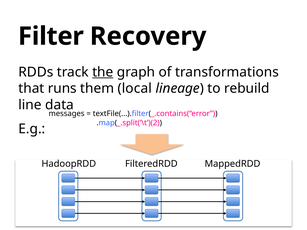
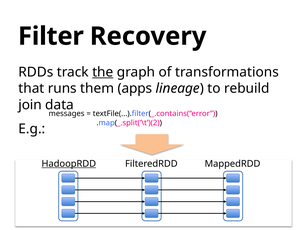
local: local -> apps (135, 88)
line: line -> join (30, 105)
HadoopRDD underline: none -> present (69, 164)
